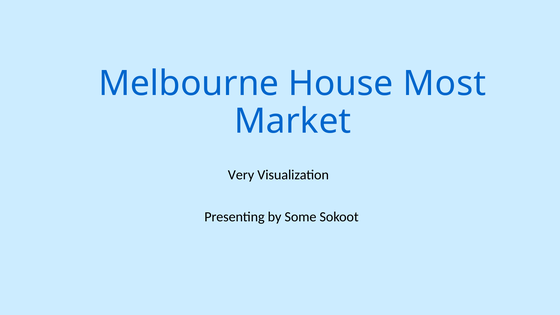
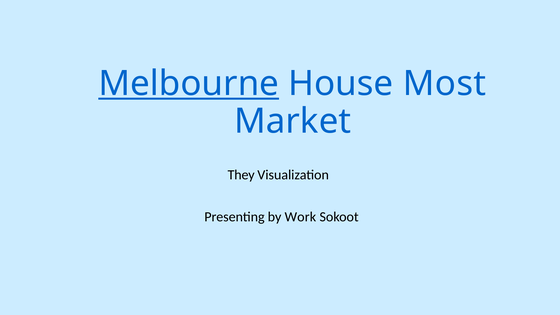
Melbourne underline: none -> present (189, 84)
Very: Very -> They (241, 175)
Some: Some -> Work (300, 217)
